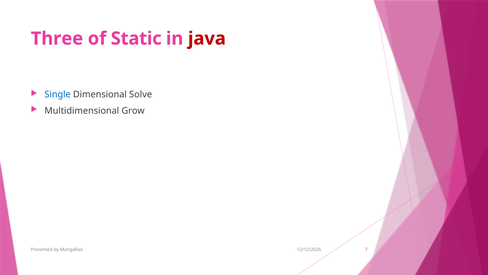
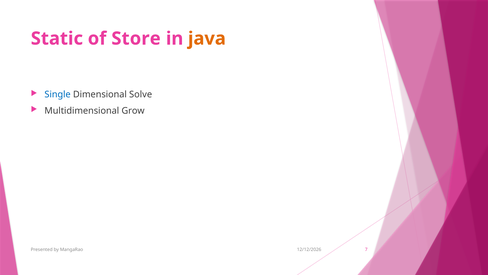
Three: Three -> Static (57, 38)
Static: Static -> Store (136, 38)
java colour: red -> orange (207, 38)
